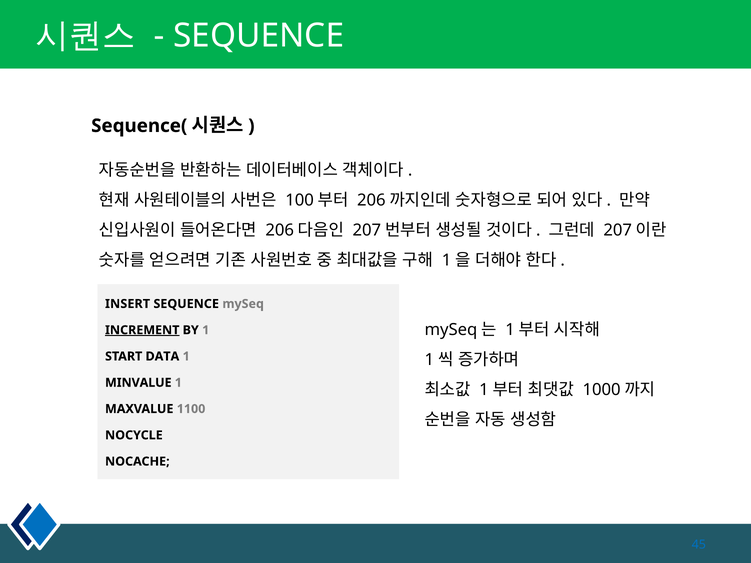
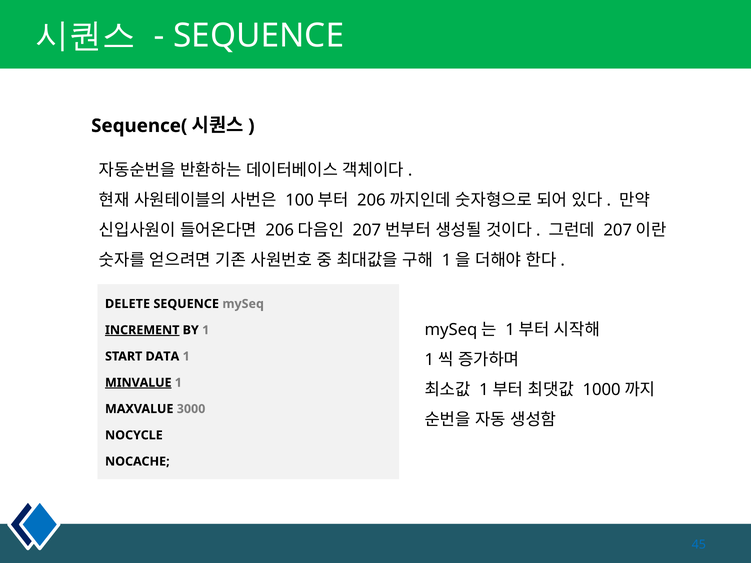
INSERT: INSERT -> DELETE (128, 304)
MINVALUE underline: none -> present (138, 383)
1100: 1100 -> 3000 (191, 409)
